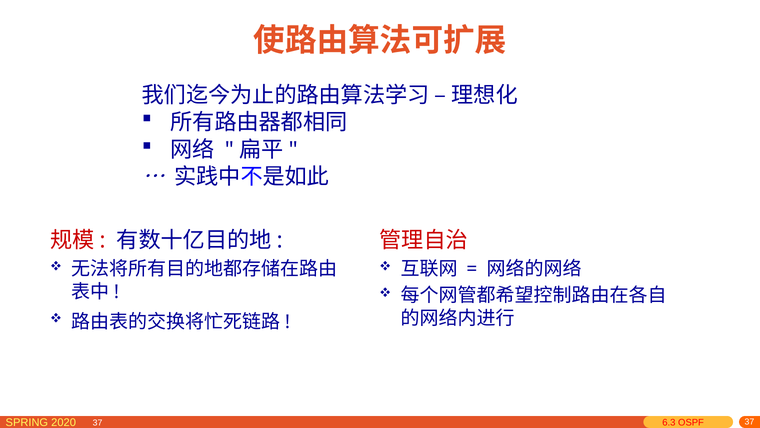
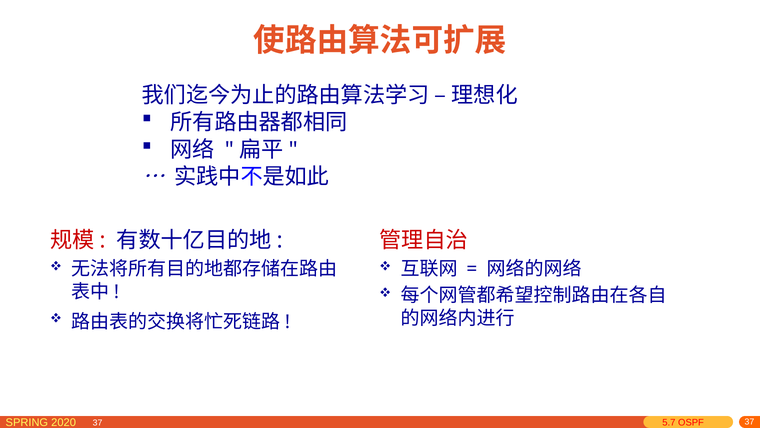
6.3: 6.3 -> 5.7 (669, 422)
